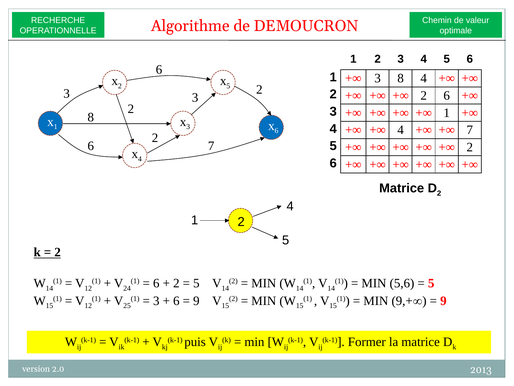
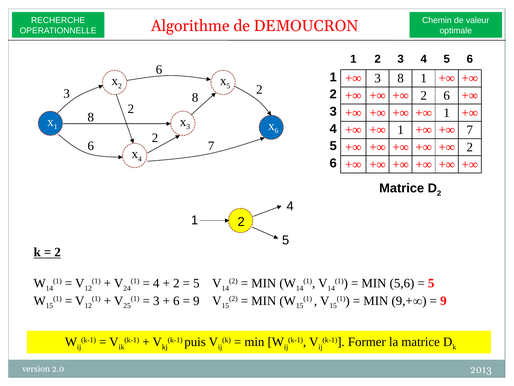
8 4: 4 -> 1 (424, 78)
3: 3 -> 8 (195, 98)
4: 4 -> 1 (401, 130)
6: 6 -> 4 (156, 283)
